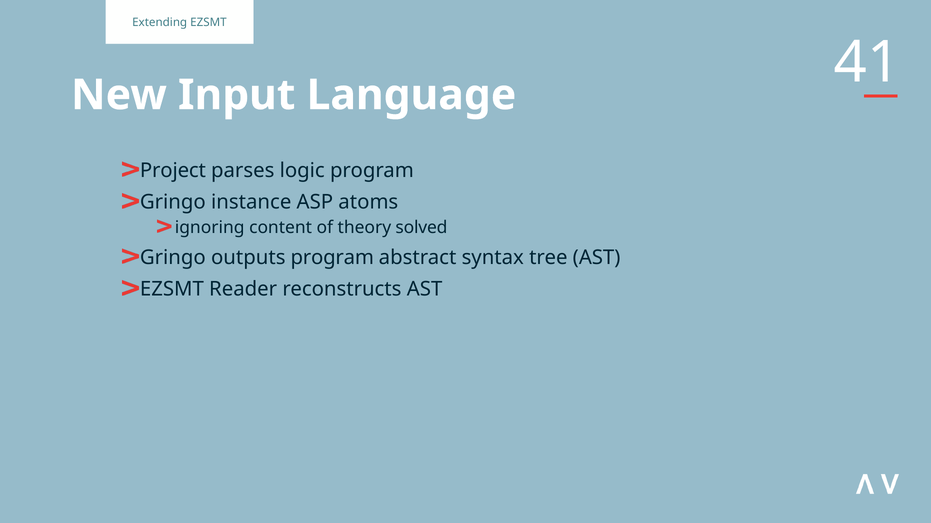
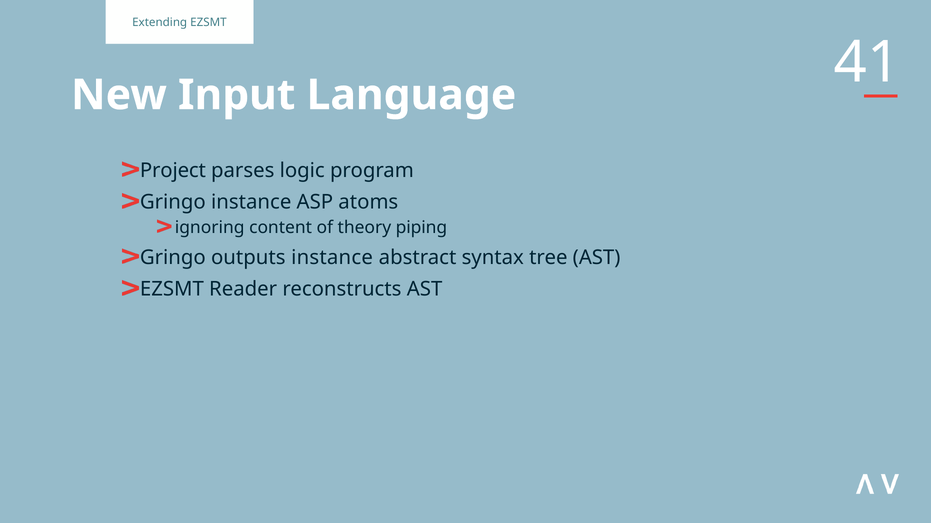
solved: solved -> piping (421, 228)
outputs program: program -> instance (332, 258)
